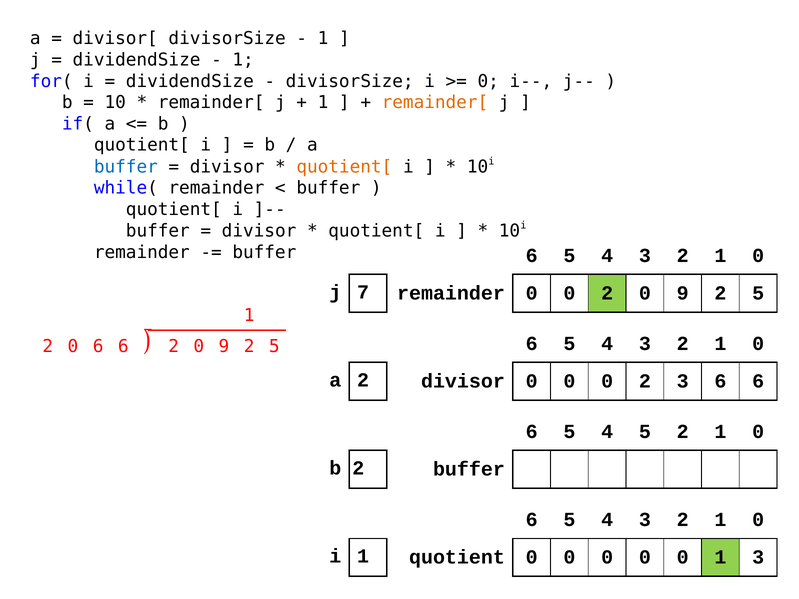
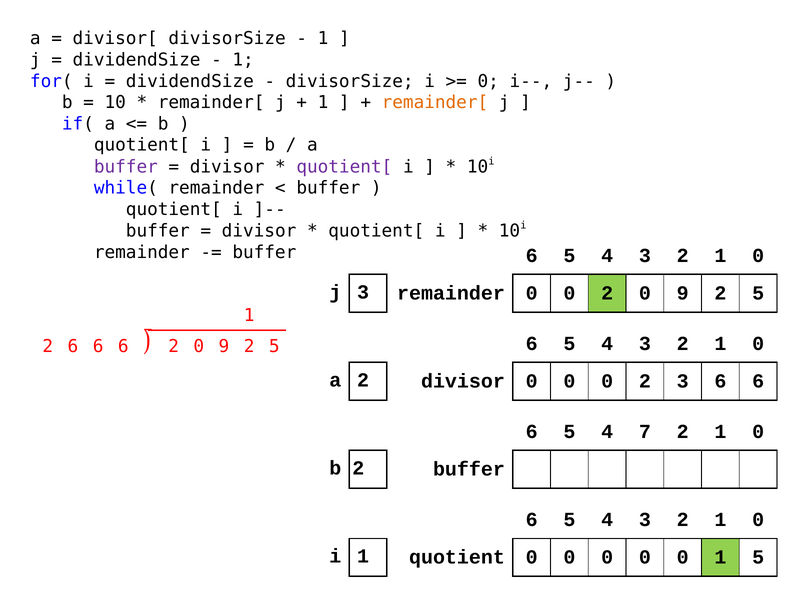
buffer colour: blue -> purple (126, 167)
quotient[ colour: orange -> purple (344, 167)
j 7: 7 -> 3 (363, 292)
0: 0 -> 6 (73, 346)
4 5: 5 -> 7 (645, 432)
1 3: 3 -> 5 (758, 558)
